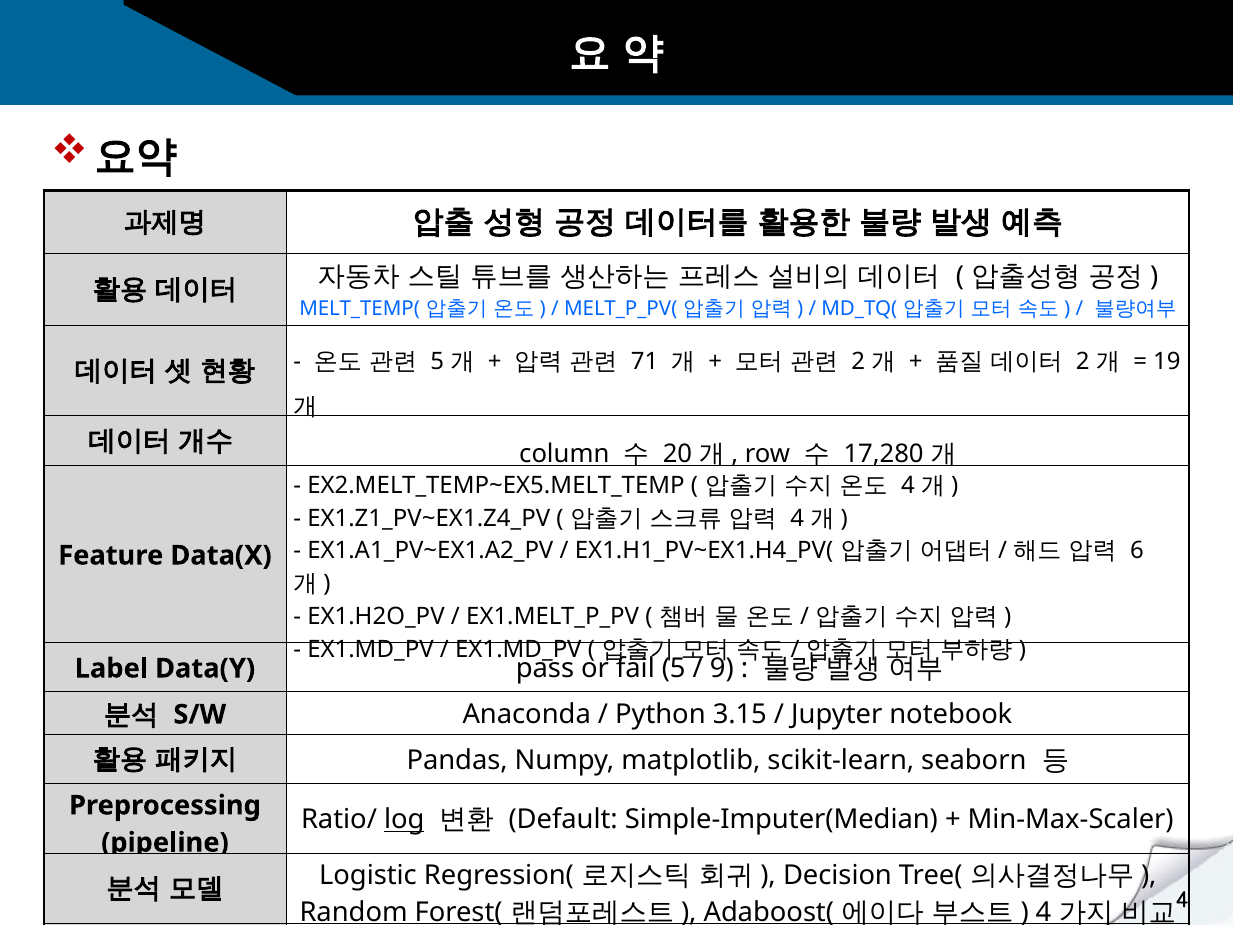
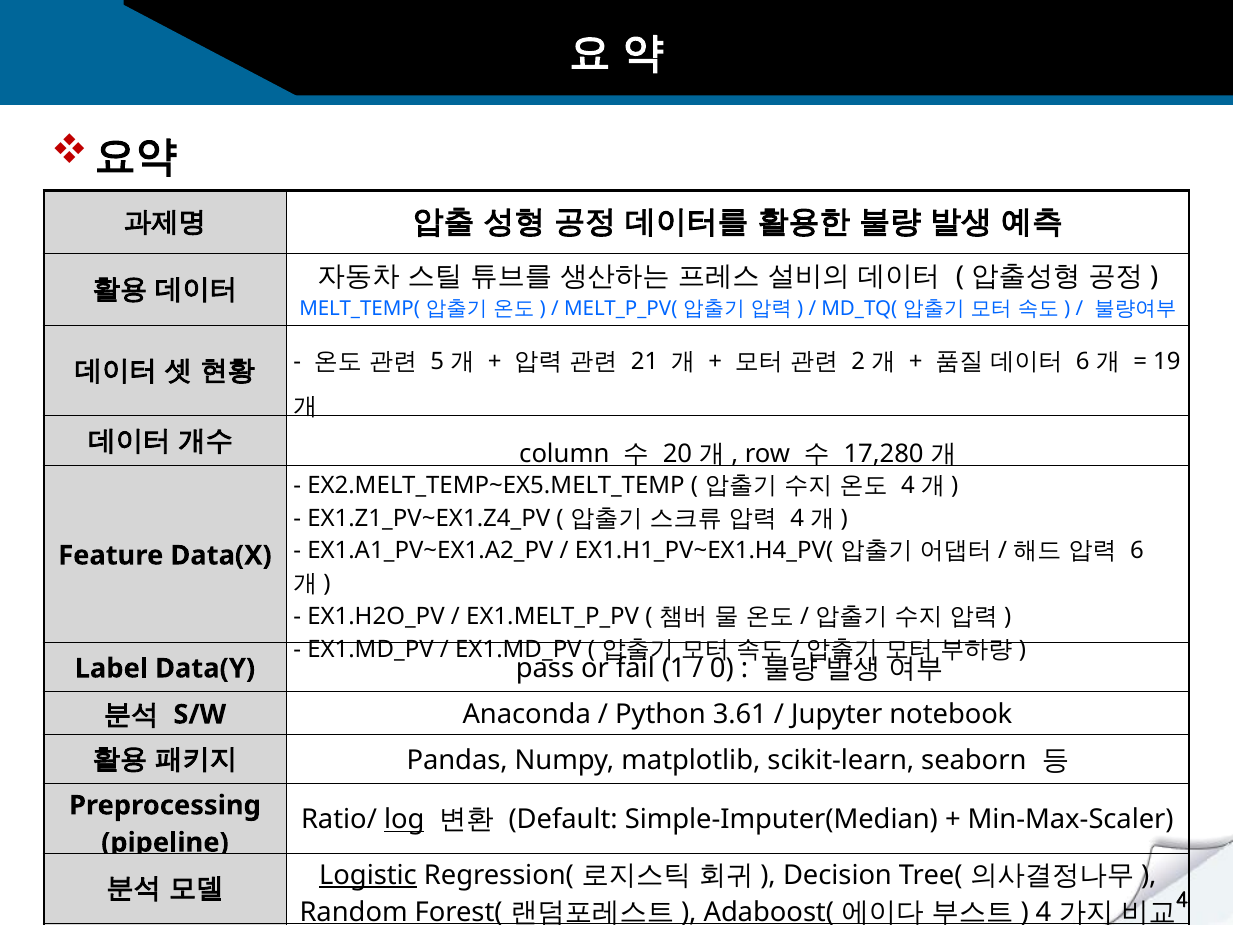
71: 71 -> 21 (645, 361)
2: 2 -> 6 (1083, 361)
fail 5: 5 -> 1 (674, 668)
9: 9 -> 0 (722, 668)
3.15: 3.15 -> 3.61 (740, 714)
Logistic underline: none -> present (368, 875)
